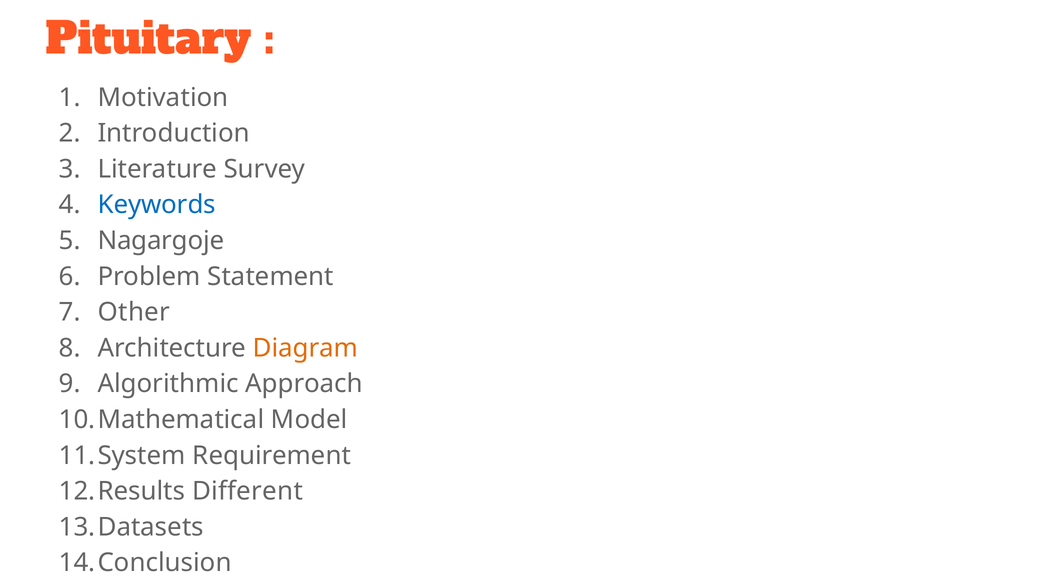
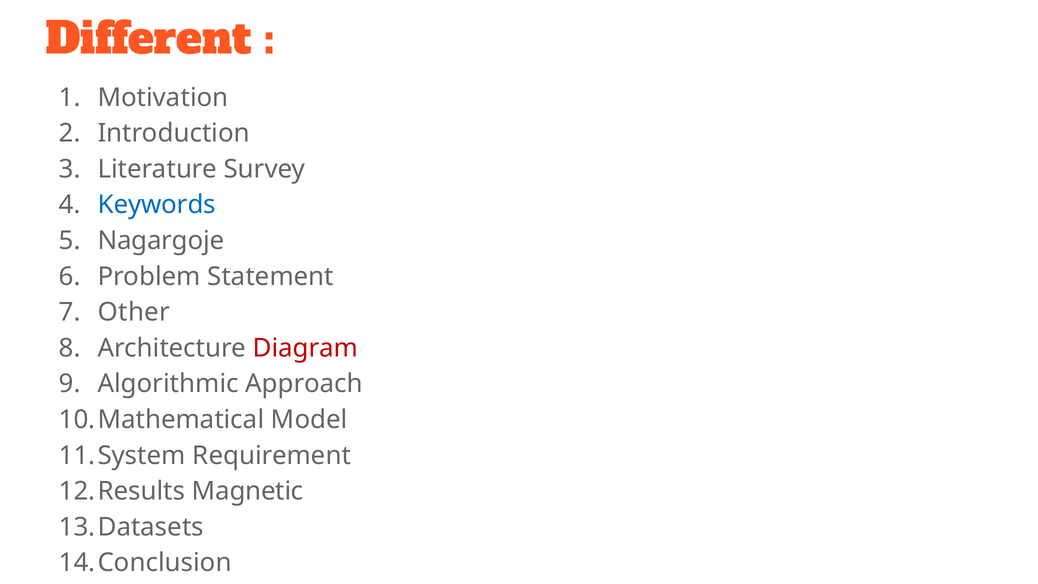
Pituitary: Pituitary -> Different (149, 39)
Diagram colour: orange -> red (306, 348)
Different: Different -> Magnetic (248, 491)
